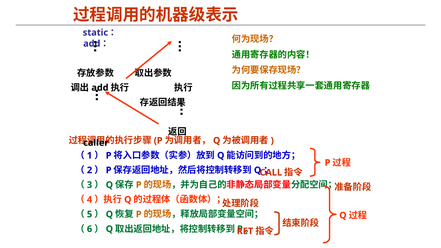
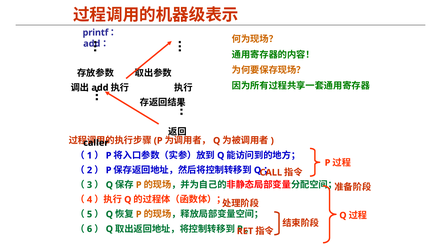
static: static -> printf (95, 33)
